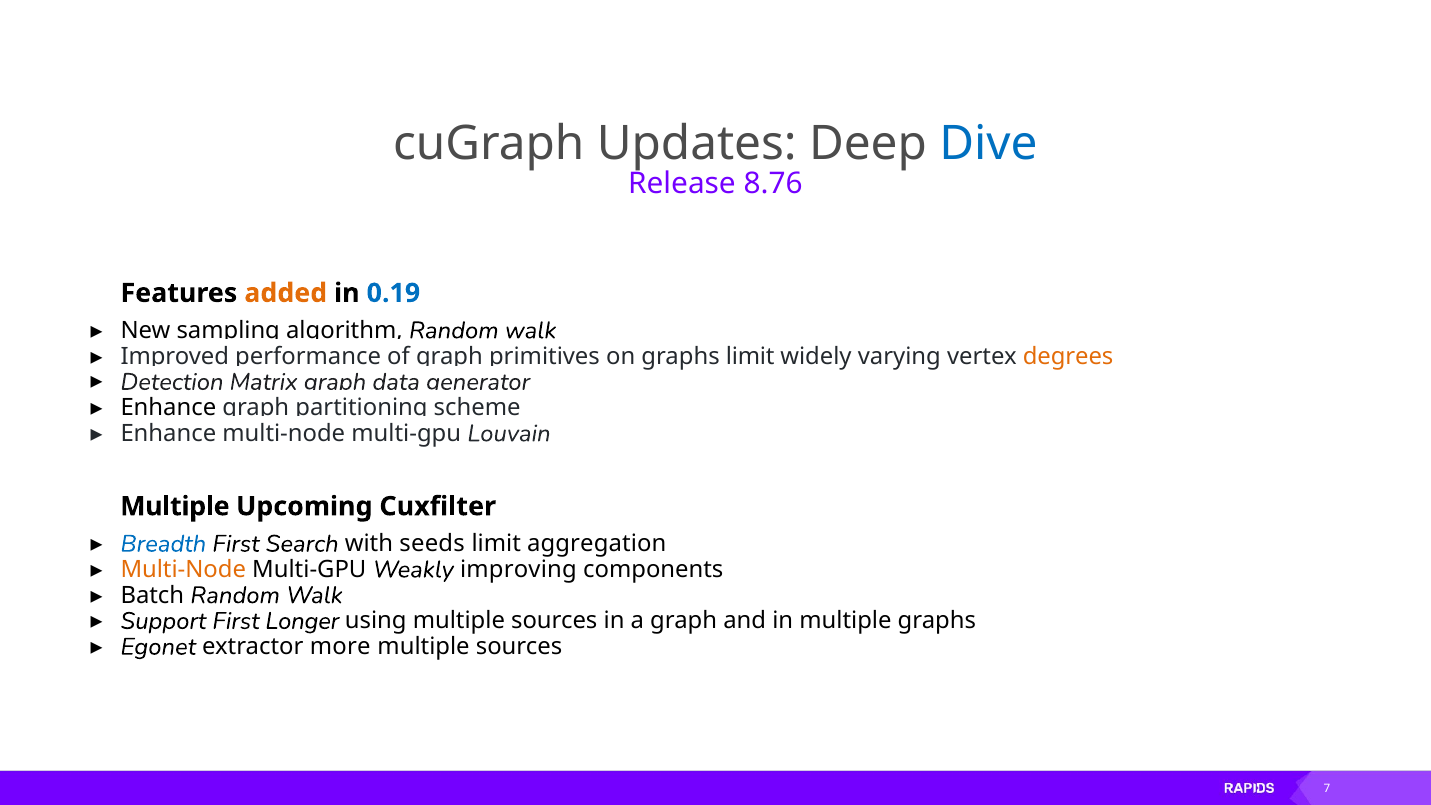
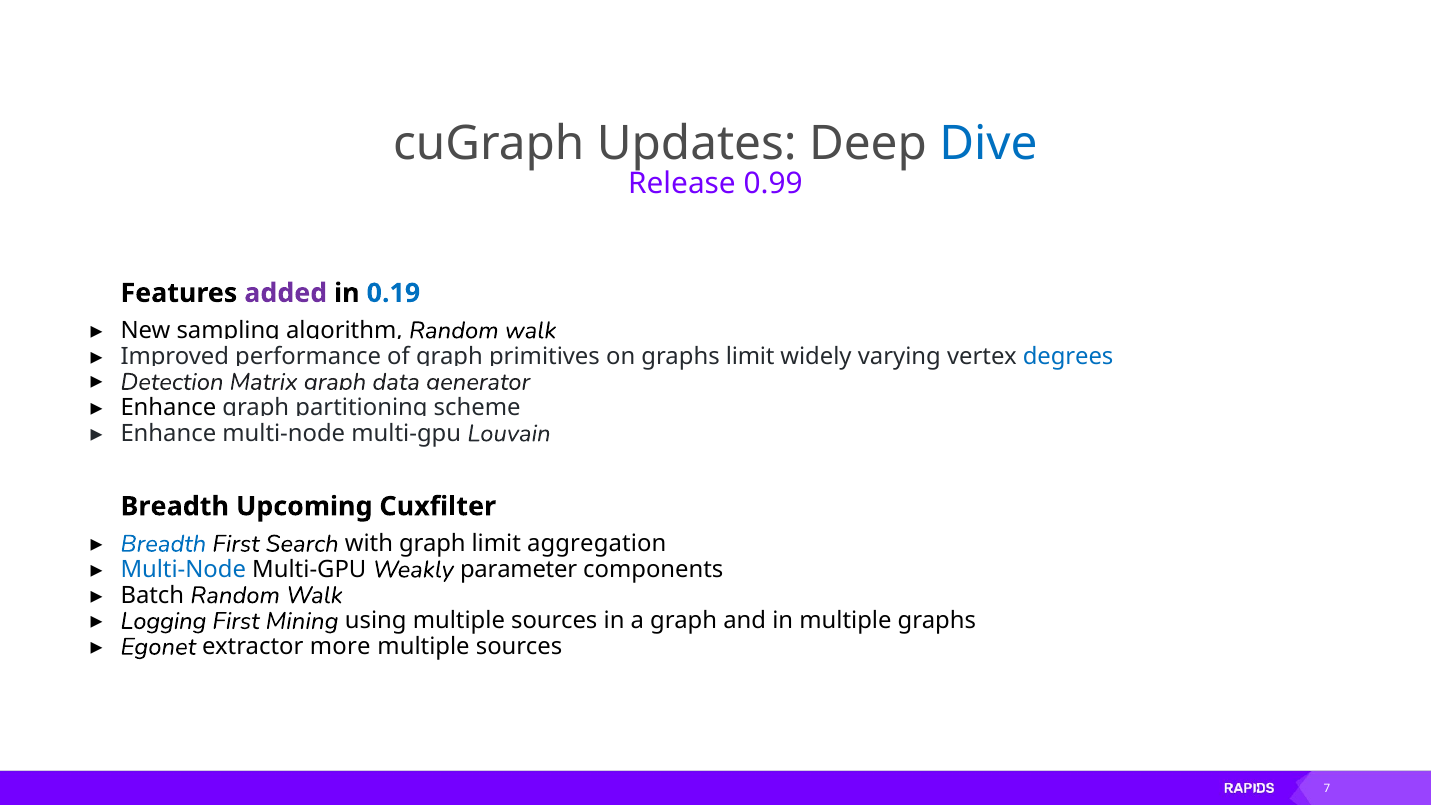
8.76: 8.76 -> 0.99 (773, 184)
added colour: orange -> purple (286, 293)
degrees colour: orange -> blue (1068, 356)
Multiple: Multiple -> Breadth (175, 506)
with seeds: seeds -> graph (432, 544)
Multi-Node colour: orange -> blue (183, 569)
improving: improving -> parameter (519, 569)
Support: Support -> Logging (163, 621)
Longer: Longer -> Mining (302, 621)
